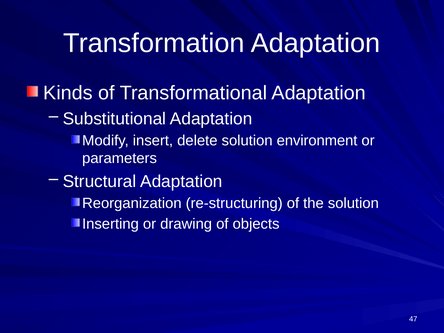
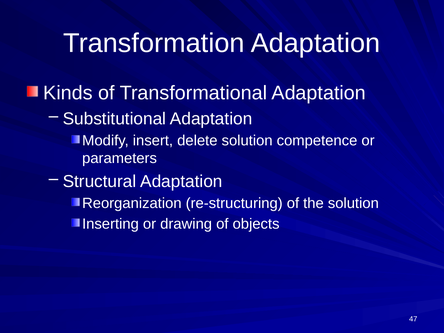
environment: environment -> competence (317, 141)
